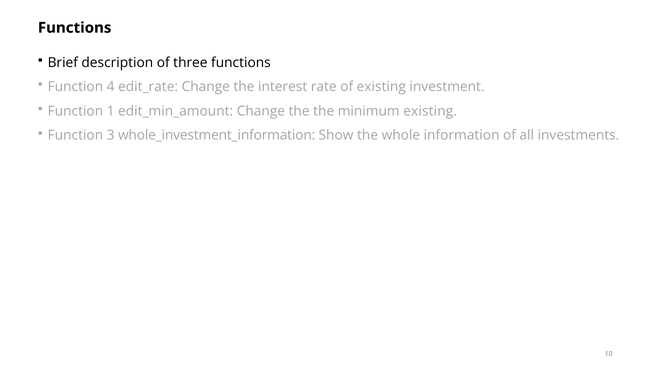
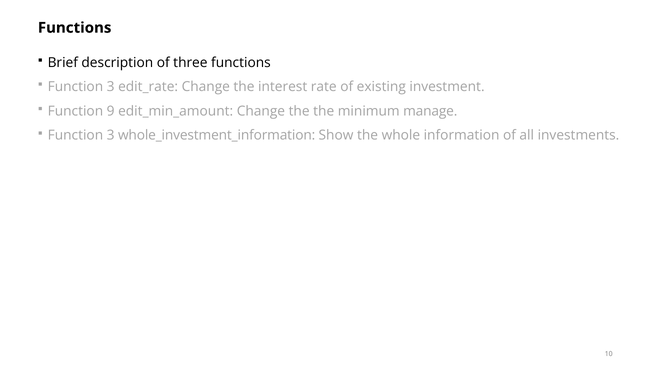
4: 4 -> 3 (111, 87)
1: 1 -> 9 (111, 111)
minimum existing: existing -> manage (430, 111)
